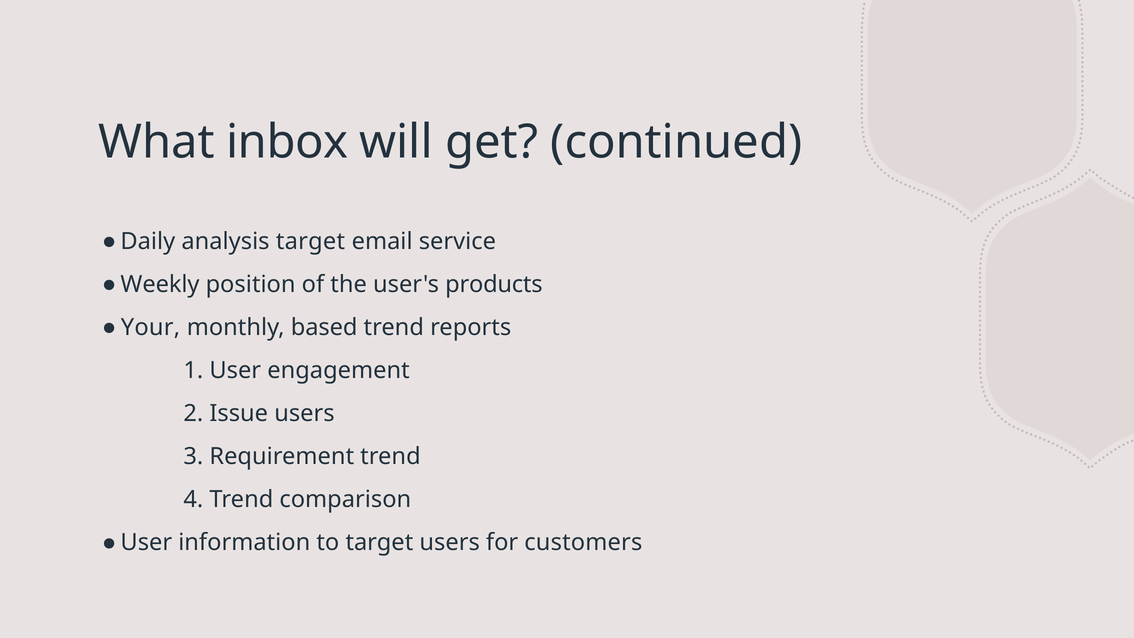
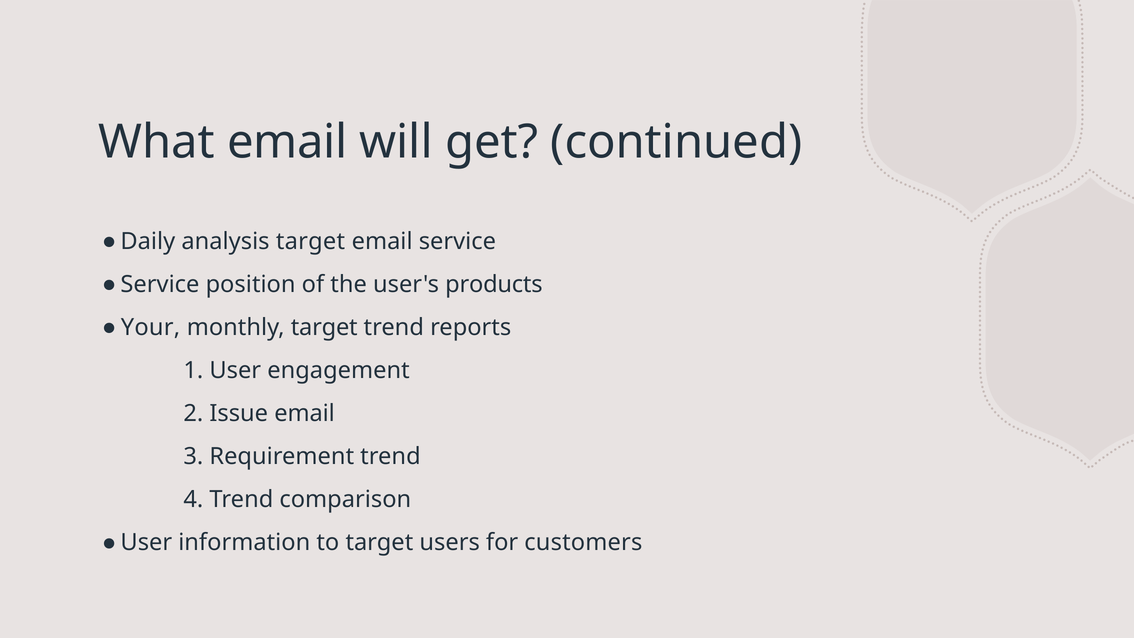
What inbox: inbox -> email (287, 142)
Weekly: Weekly -> Service (160, 284)
monthly based: based -> target (324, 327)
Issue users: users -> email (305, 413)
